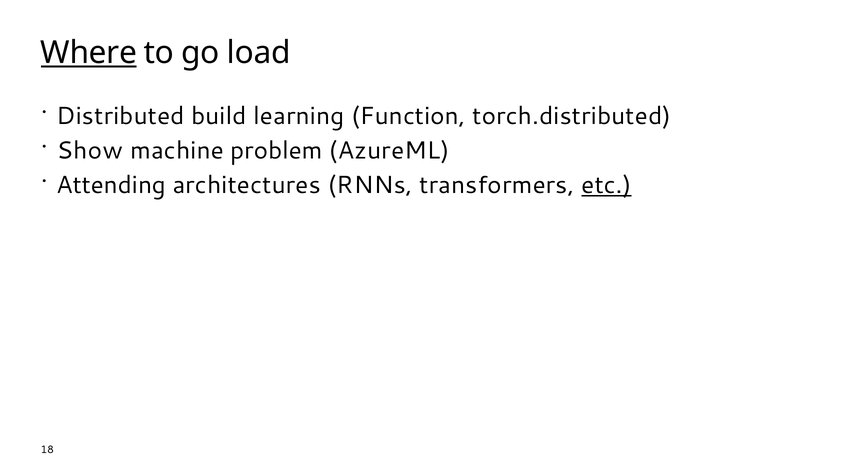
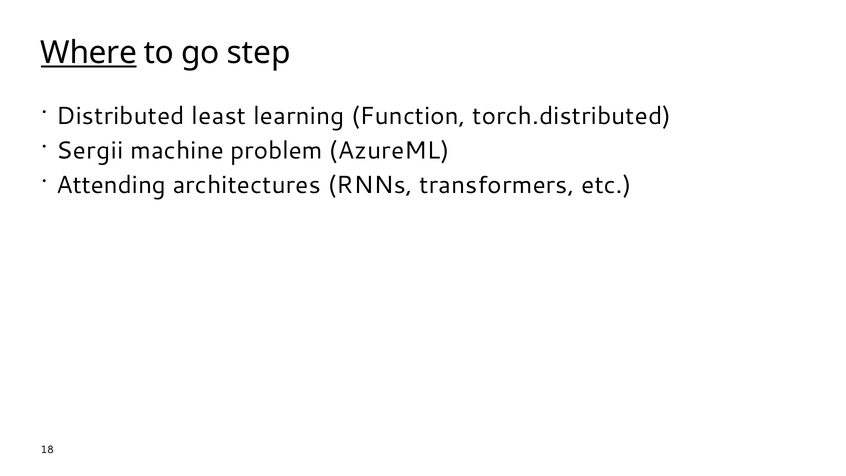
load: load -> step (259, 53)
build: build -> least (219, 116)
Show: Show -> Sergii (90, 151)
etc underline: present -> none (606, 185)
